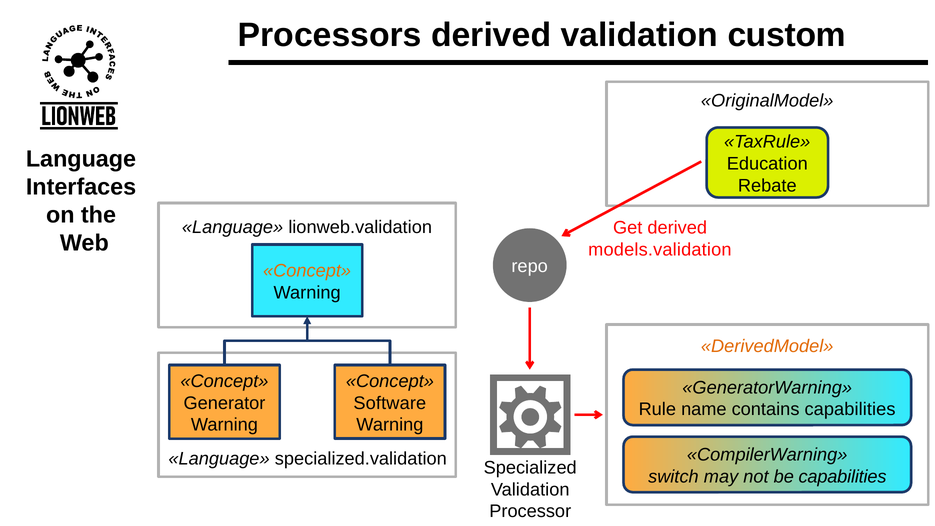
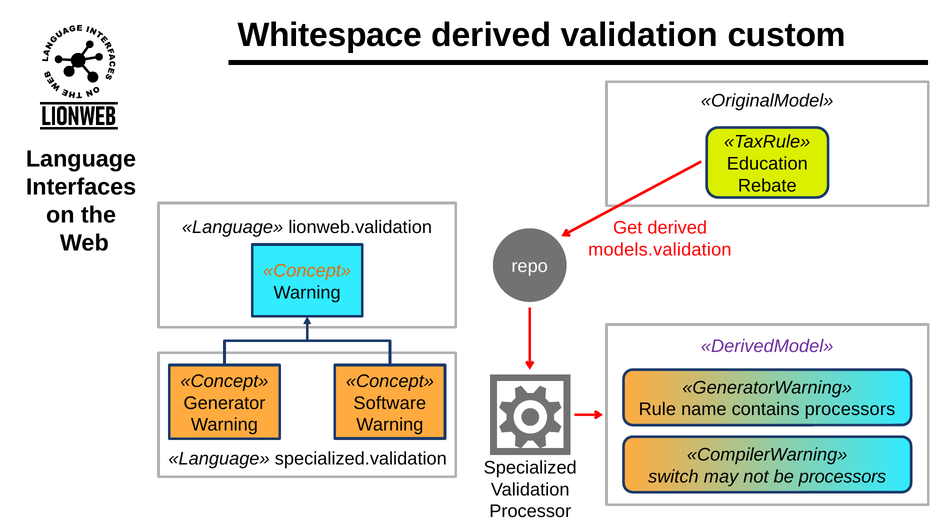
Processors: Processors -> Whitespace (330, 35)
DerivedModel colour: orange -> purple (767, 346)
contains capabilities: capabilities -> processors (850, 409)
be capabilities: capabilities -> processors (843, 477)
